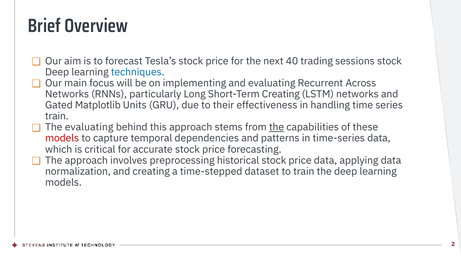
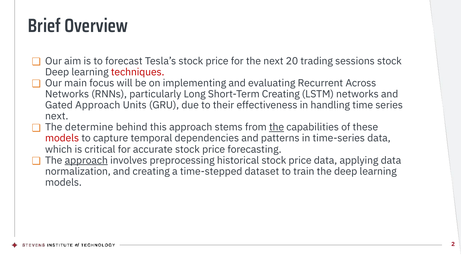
40: 40 -> 20 (292, 61)
techniques colour: blue -> red (138, 72)
Gated Matplotlib: Matplotlib -> Approach (98, 105)
train: train -> next (57, 116)
The evaluating: evaluating -> determine (89, 127)
approach underline: none -> present (86, 161)
